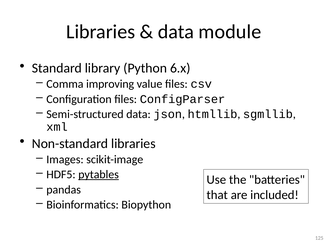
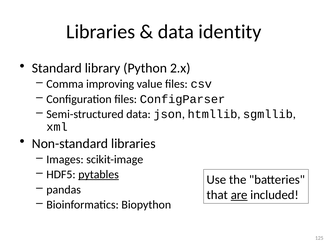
module: module -> identity (230, 32)
6.x: 6.x -> 2.x (180, 68)
are underline: none -> present (239, 195)
